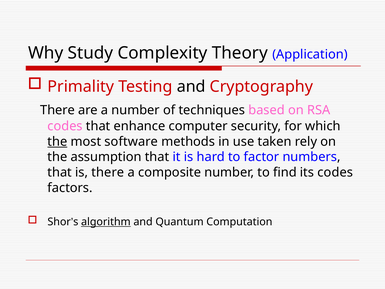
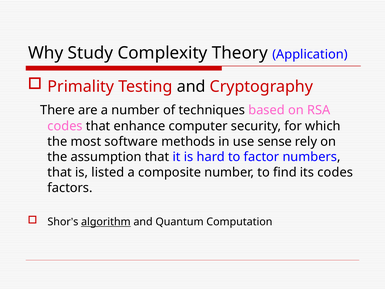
the underline: present -> none (57, 141)
taken: taken -> sense (275, 141)
is there: there -> listed (108, 172)
